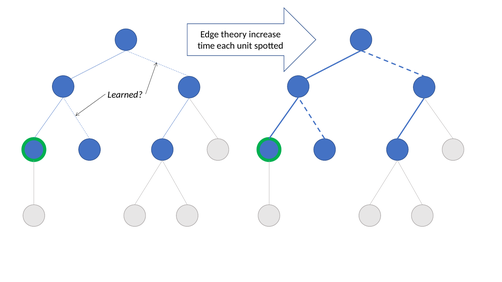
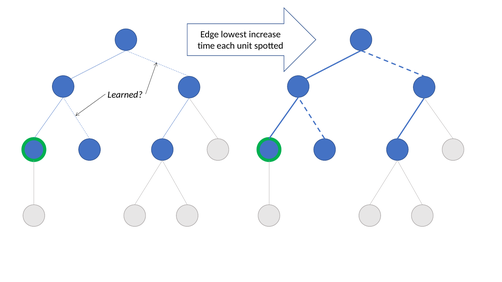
theory: theory -> lowest (234, 35)
